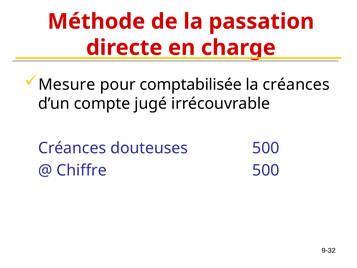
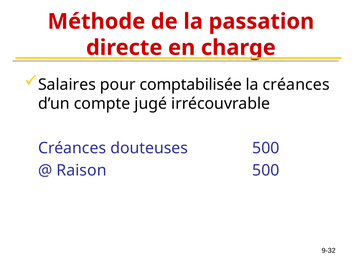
Mesure: Mesure -> Salaires (67, 84)
Chiffre: Chiffre -> Raison (82, 170)
